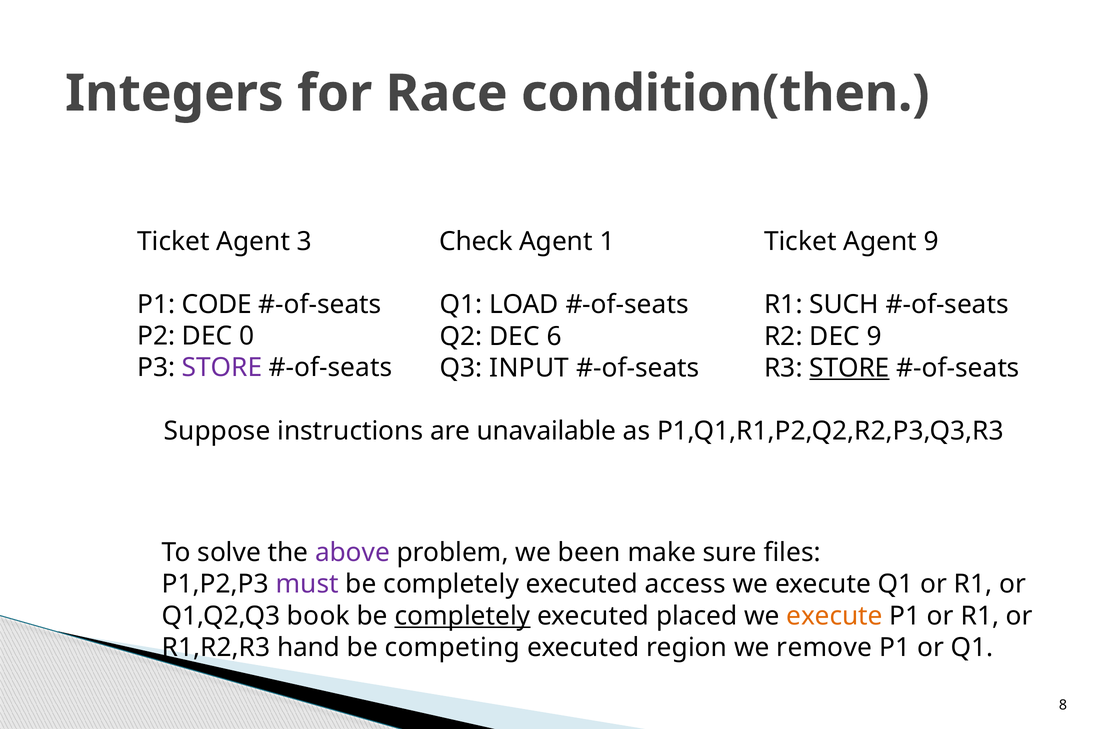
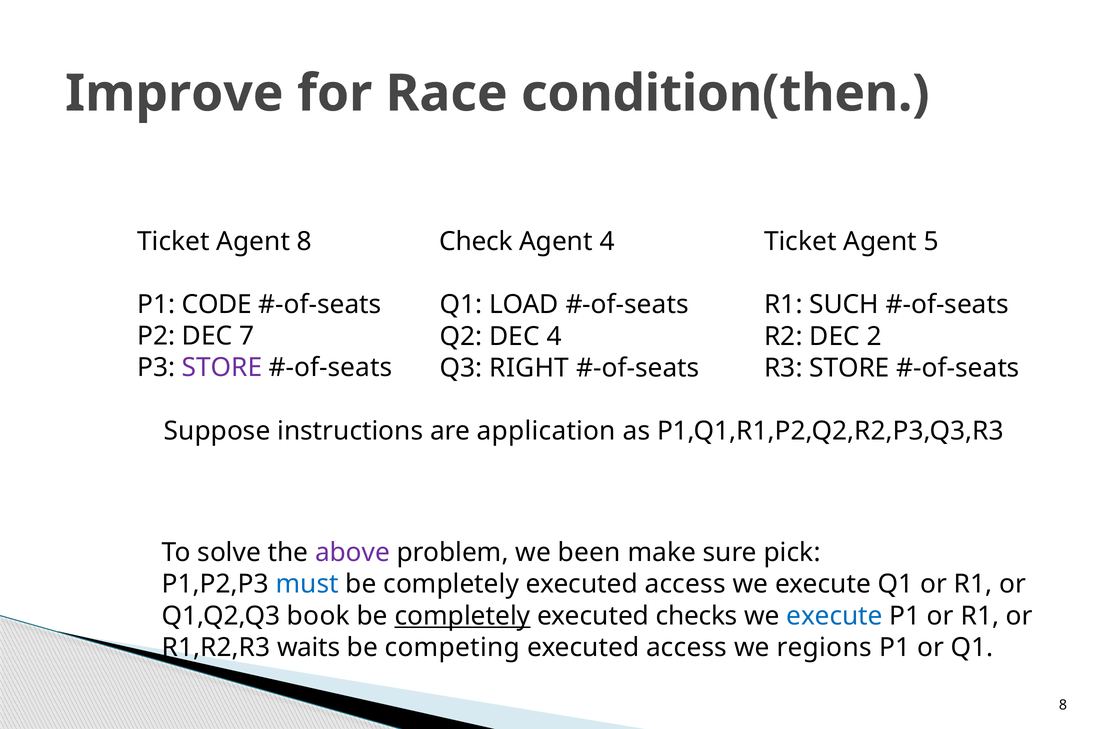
Integers: Integers -> Improve (174, 93)
Agent 3: 3 -> 8 (304, 241)
Agent 1: 1 -> 4 (607, 242)
Agent 9: 9 -> 5 (931, 242)
0: 0 -> 7 (247, 336)
DEC 6: 6 -> 4 (554, 336)
DEC 9: 9 -> 2 (874, 336)
INPUT: INPUT -> RIGHT (529, 368)
STORE underline: present -> none (849, 368)
unavailable: unavailable -> application (546, 431)
files: files -> pick (792, 552)
must colour: purple -> blue (307, 584)
placed: placed -> checks (697, 616)
execute colour: orange -> blue (834, 616)
hand: hand -> waits (309, 647)
region: region -> access (687, 647)
remove: remove -> regions (824, 647)
